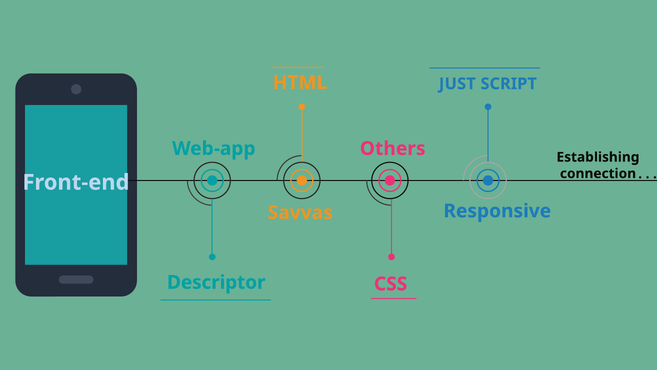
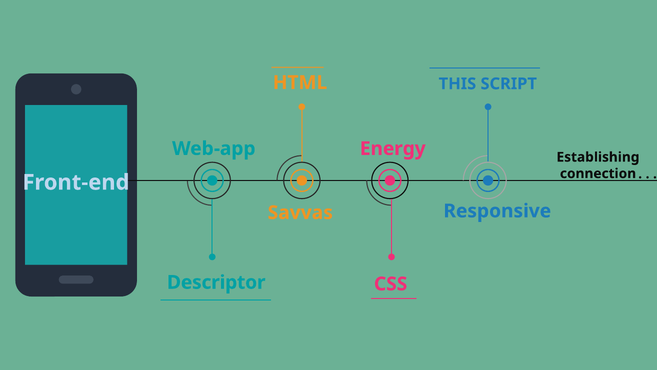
JUST: JUST -> THIS (457, 84)
Others: Others -> Energy (393, 148)
